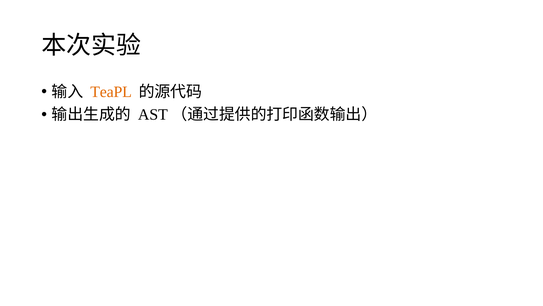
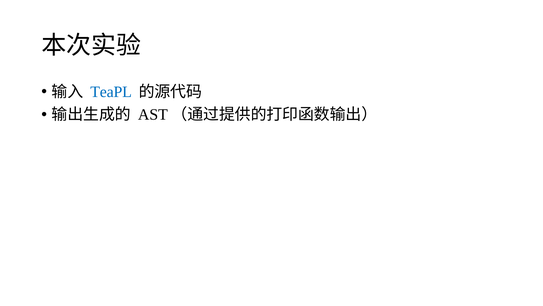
TeaPL colour: orange -> blue (111, 92)
